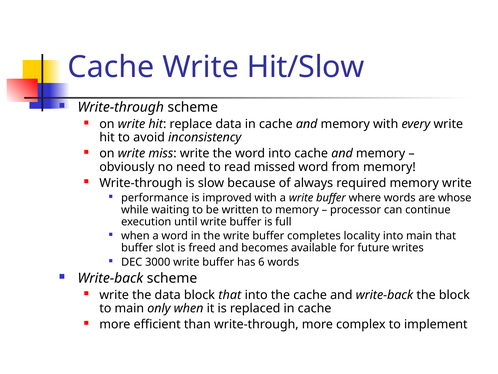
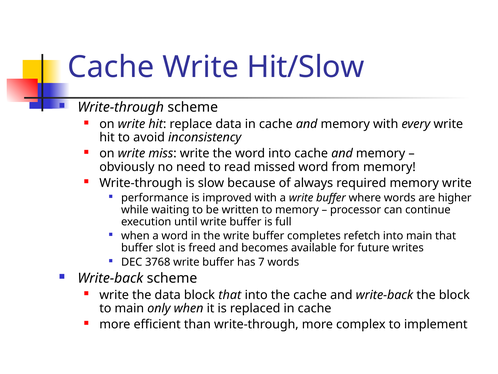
whose: whose -> higher (455, 198)
locality: locality -> refetch (362, 236)
3000: 3000 -> 3768 (158, 262)
6: 6 -> 7 (261, 262)
